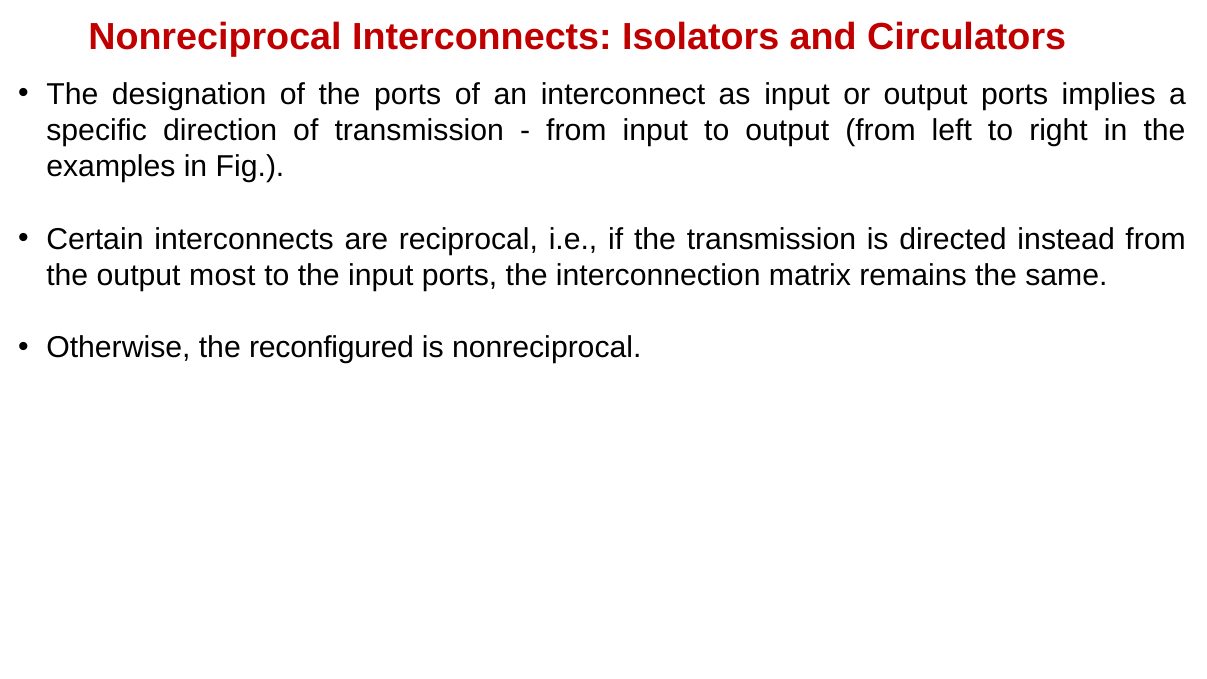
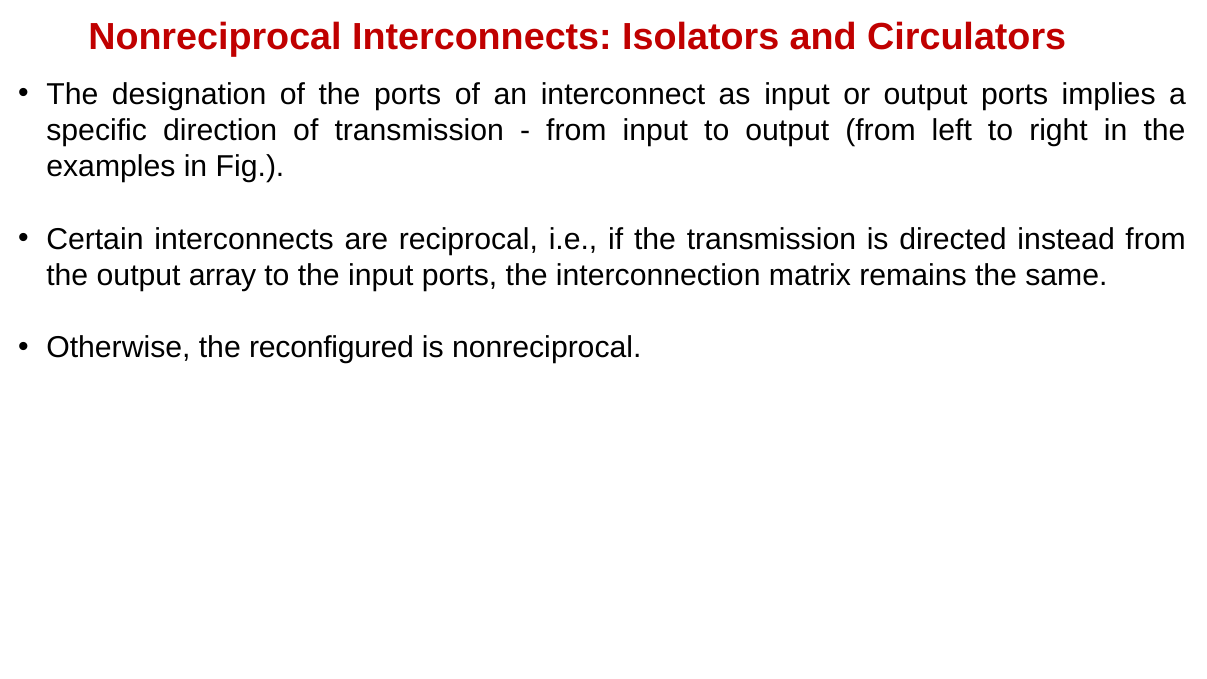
most: most -> array (223, 275)
